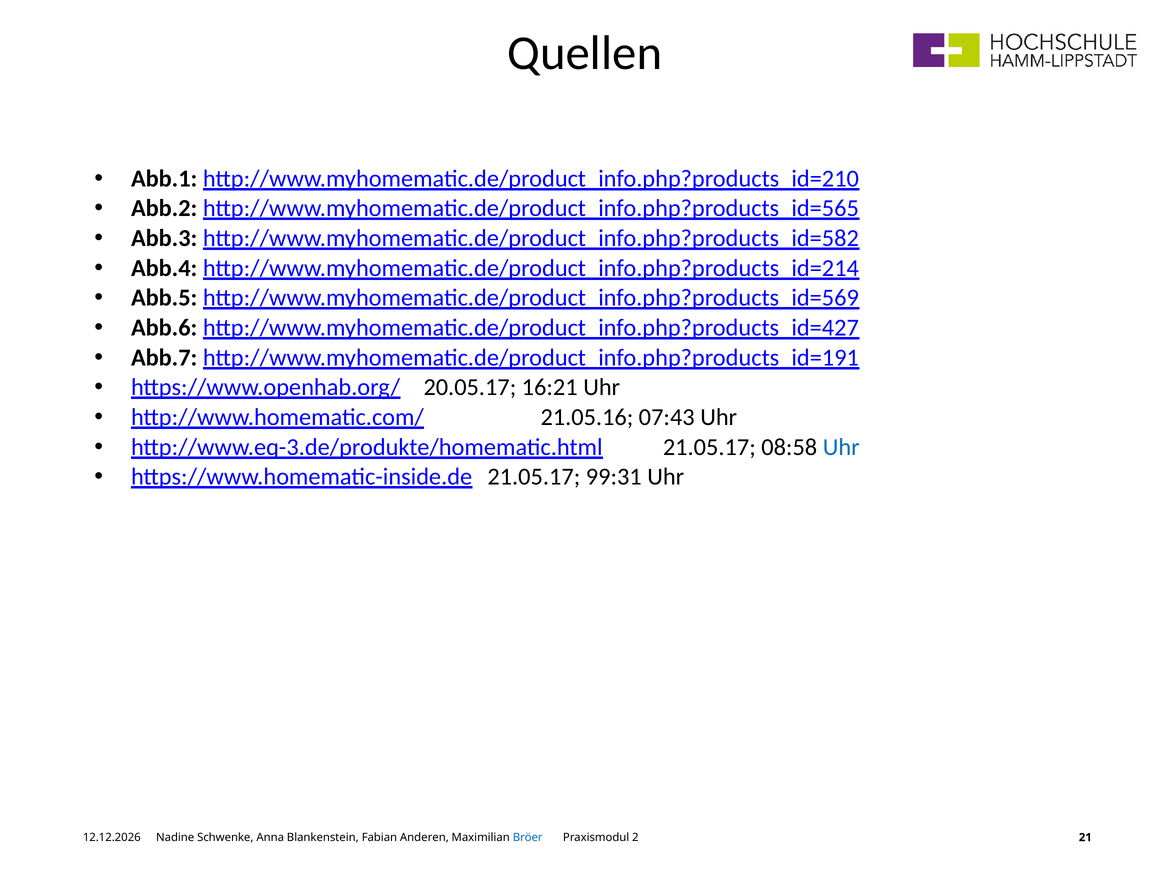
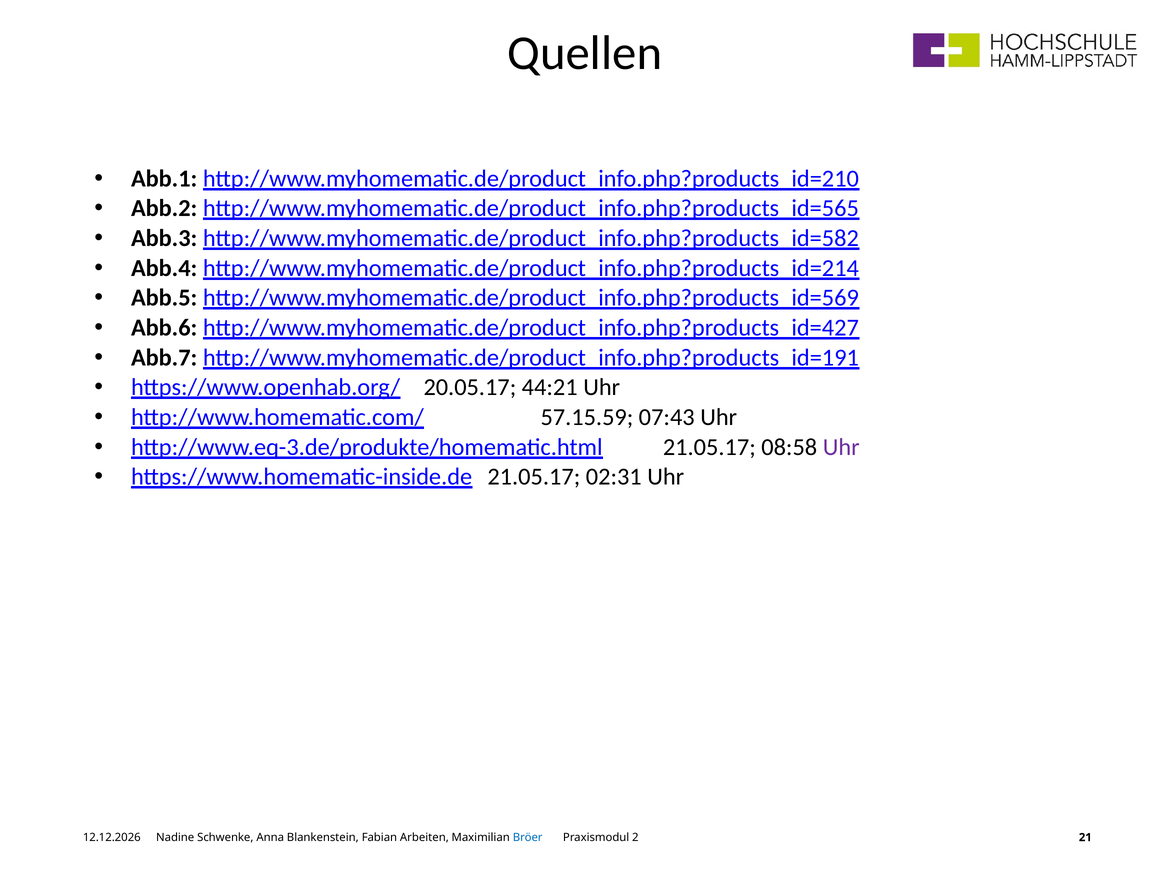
16:21: 16:21 -> 44:21 (550, 388)
21.05.16: 21.05.16 -> 57.15.59 (587, 417)
Uhr colour: blue -> purple (841, 447)
99:31: 99:31 -> 02:31 (614, 477)
Anderen: Anderen -> Arbeiten (424, 838)
